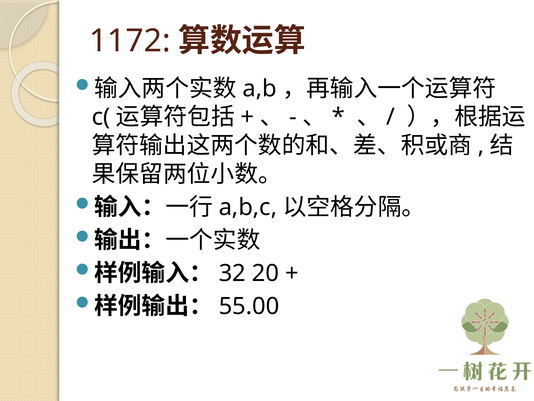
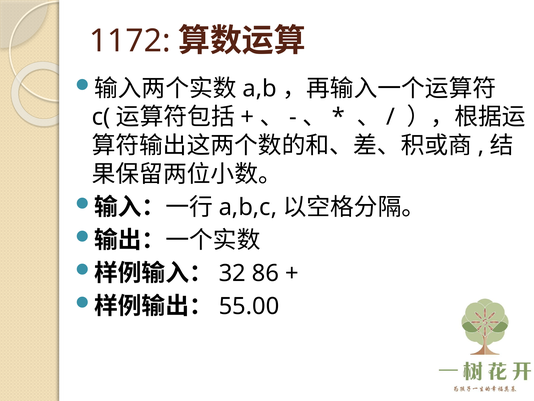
20: 20 -> 86 (266, 273)
